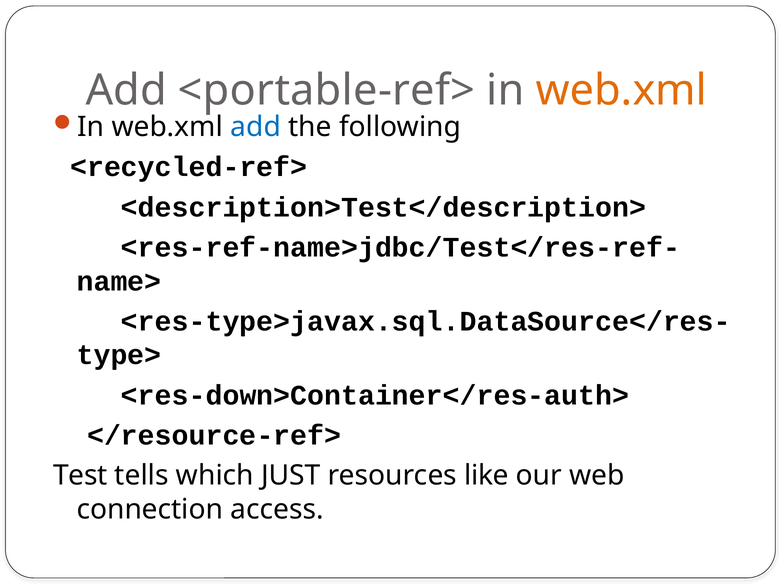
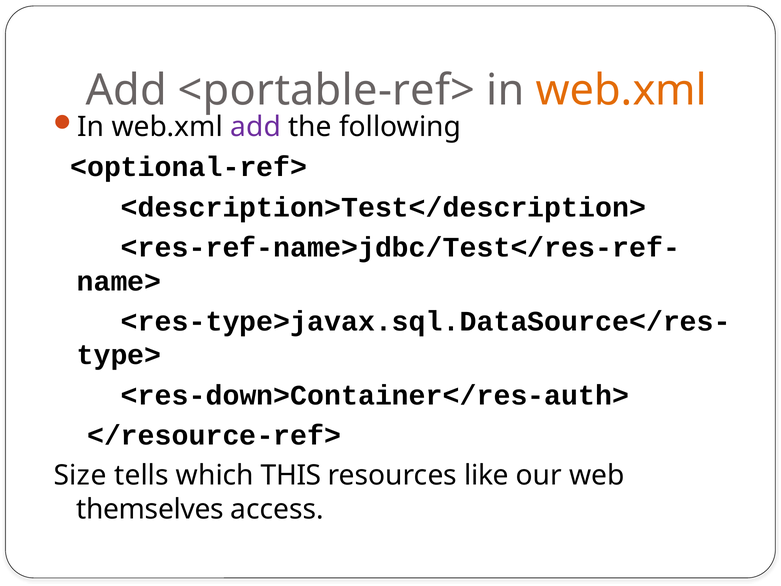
add colour: blue -> purple (256, 127)
<recycled-ref>: <recycled-ref> -> <optional-ref> (189, 167)
Test: Test -> Size (80, 475)
JUST: JUST -> THIS (291, 475)
connection: connection -> themselves (150, 509)
